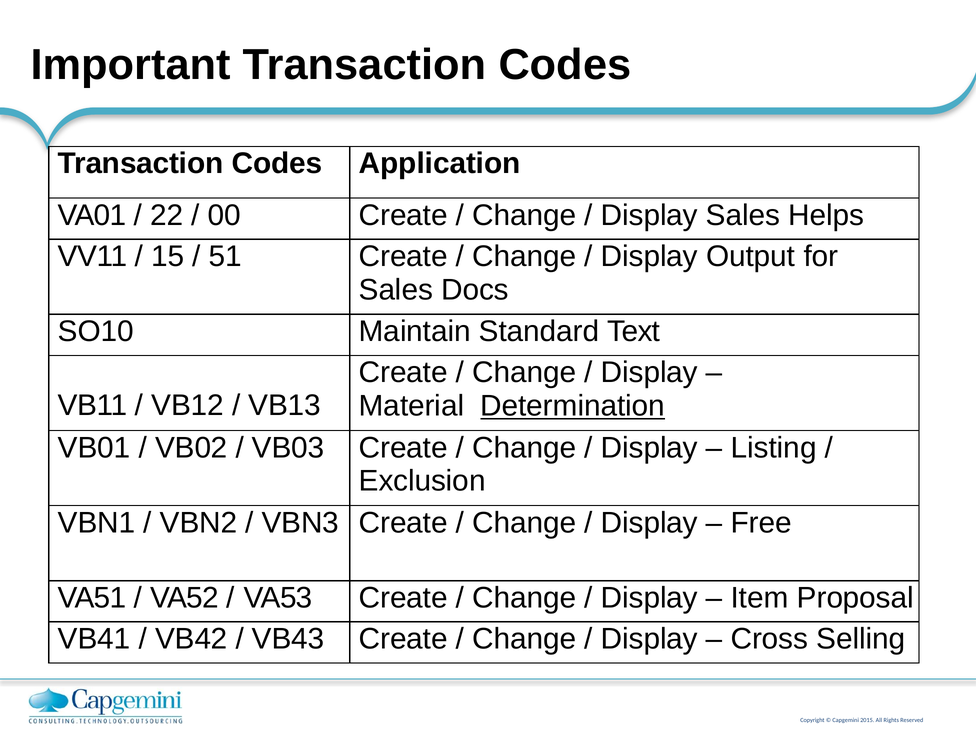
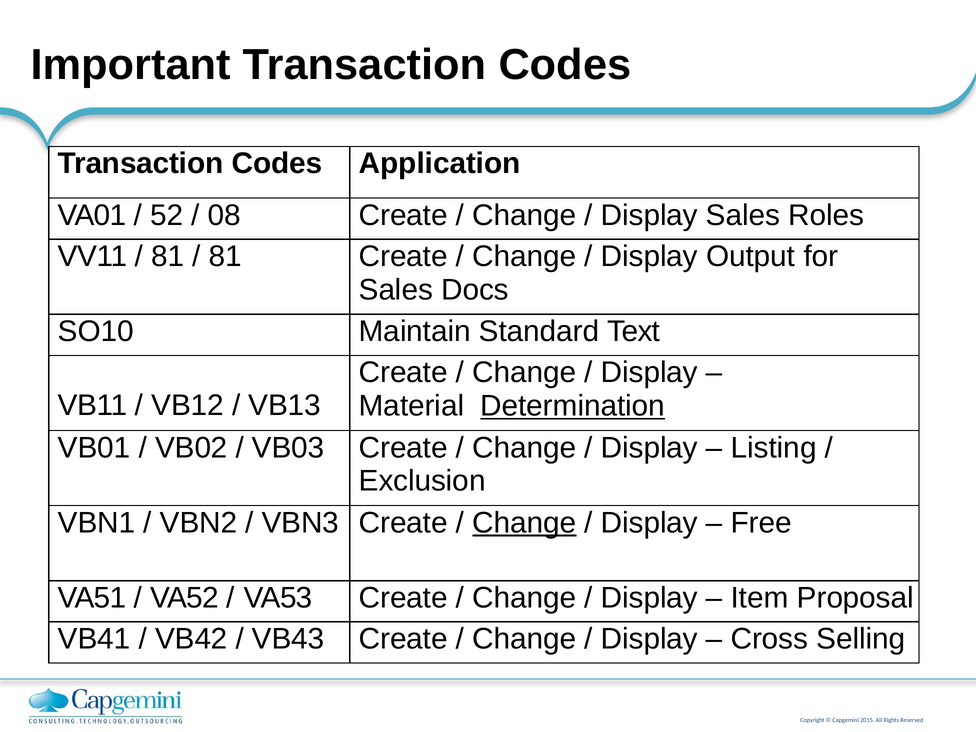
22: 22 -> 52 (167, 215)
00: 00 -> 08 (224, 215)
Helps: Helps -> Roles (826, 215)
15: 15 -> 81 (168, 256)
51: 51 -> 81 (225, 256)
Change underline: none -> present (524, 523)
